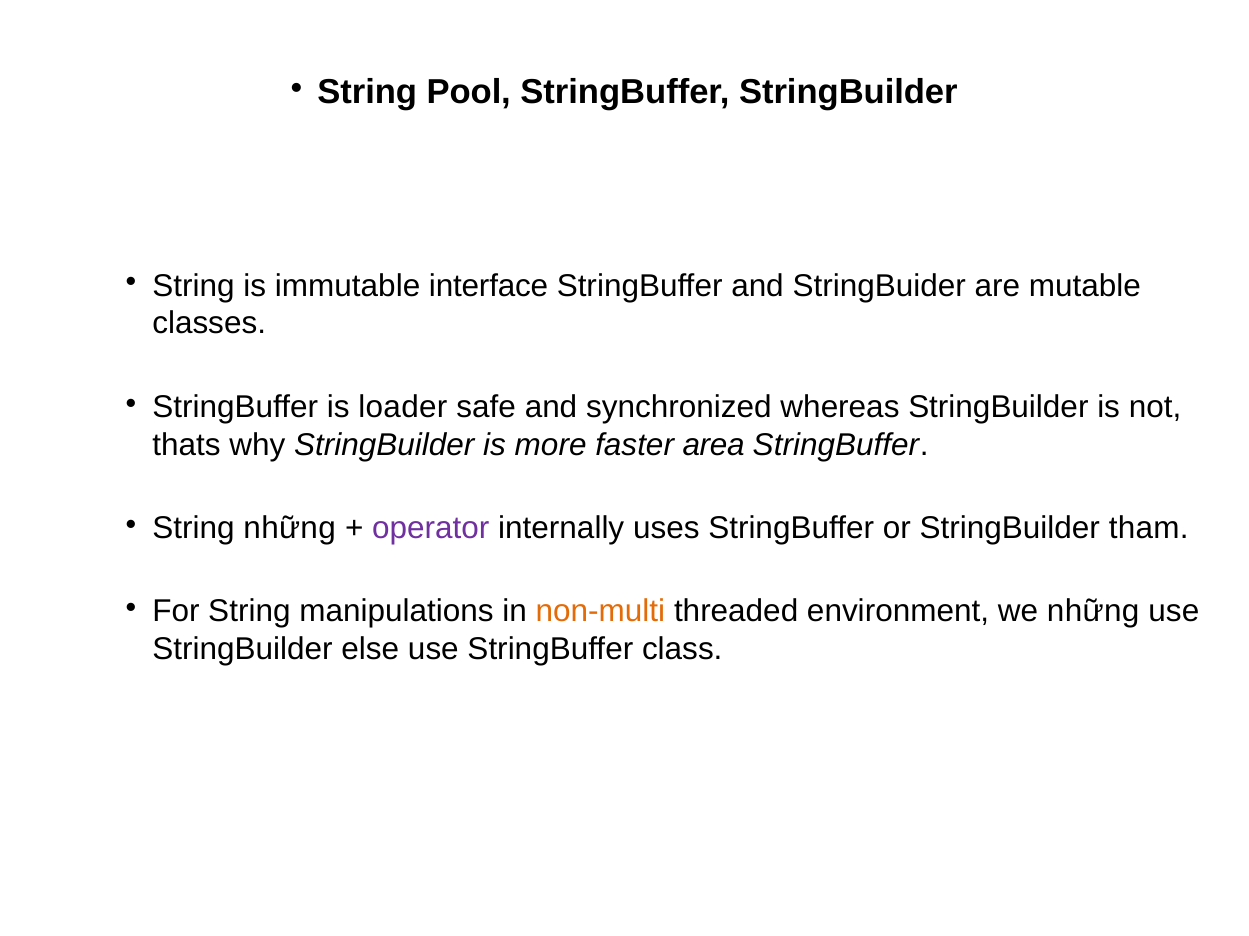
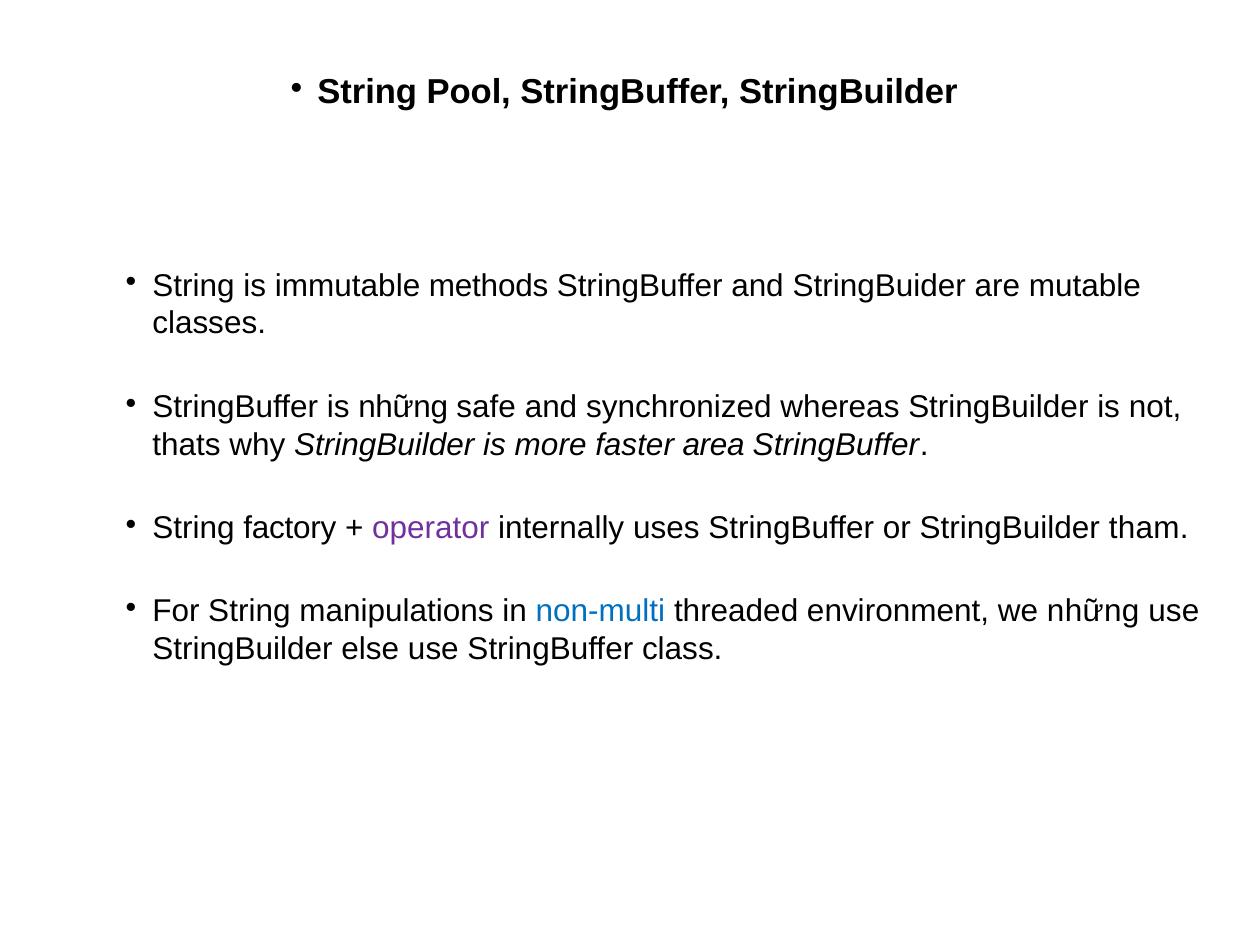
interface: interface -> methods (489, 286)
is loader: loader -> những (403, 407)
String những: những -> factory (290, 529)
non-multi colour: orange -> blue (600, 612)
